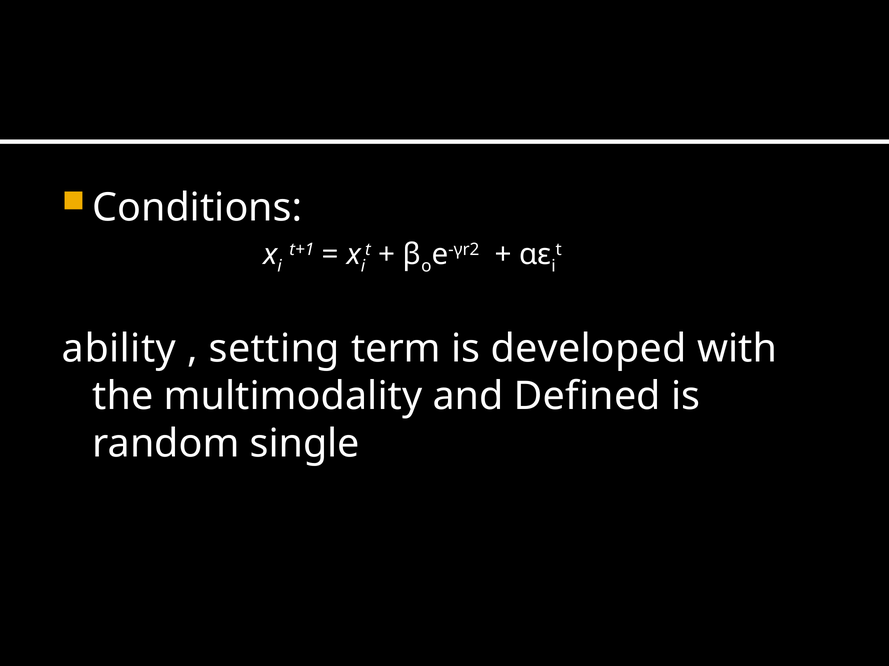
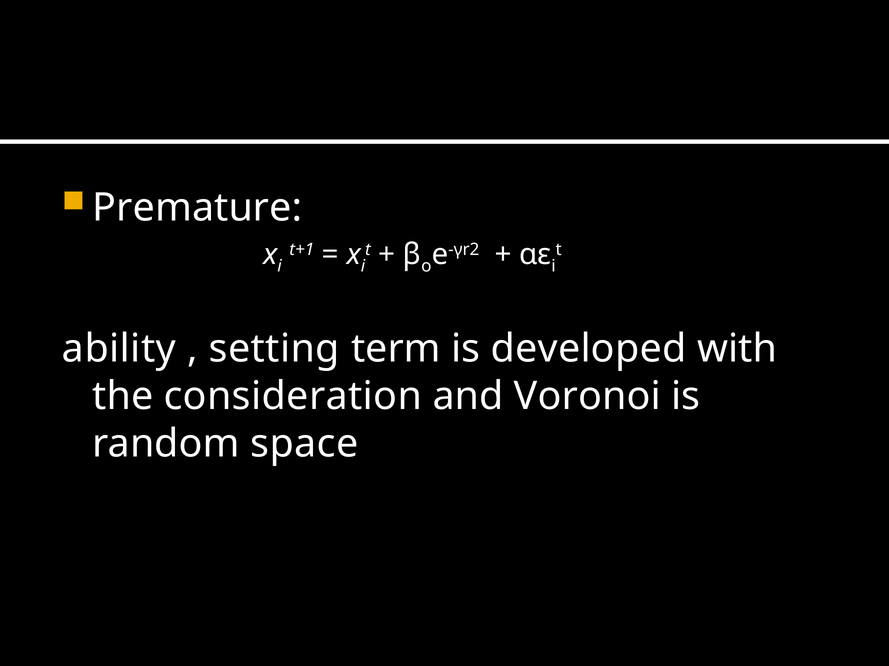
Conditions: Conditions -> Premature (197, 208)
multimodality: multimodality -> consideration (293, 397)
Defined: Defined -> Voronoi (587, 397)
single: single -> space (304, 444)
